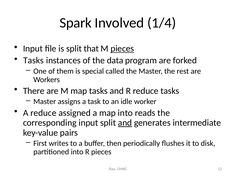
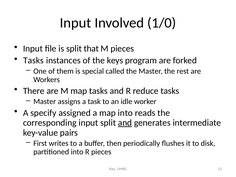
Spark: Spark -> Input (75, 23)
1/4: 1/4 -> 1/0 (162, 23)
pieces underline: present -> none (122, 49)
data: data -> keys (115, 60)
A reduce: reduce -> specify (43, 113)
